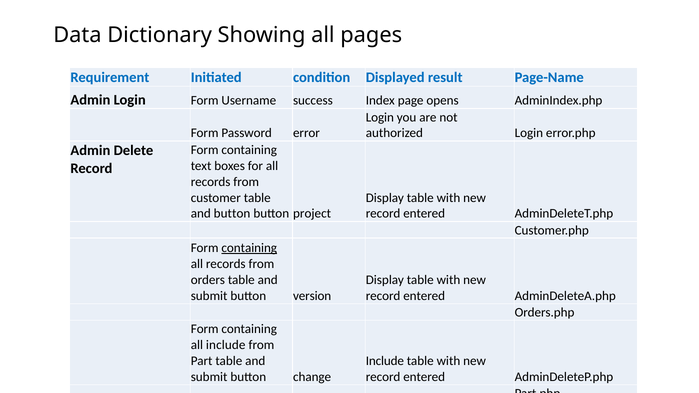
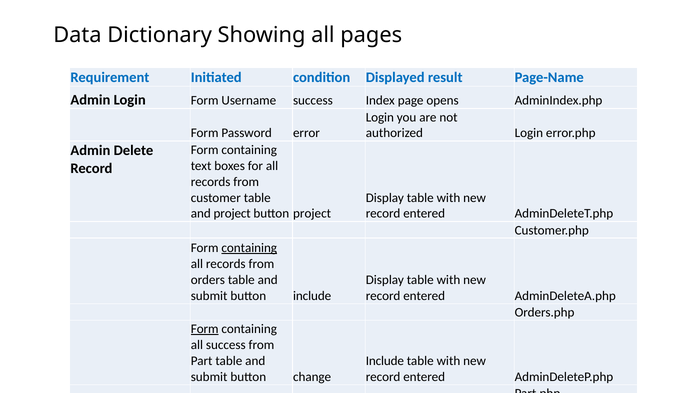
and button: button -> project (232, 214)
button version: version -> include (312, 296)
Form underline: none -> present (205, 329)
all include: include -> success (226, 345)
